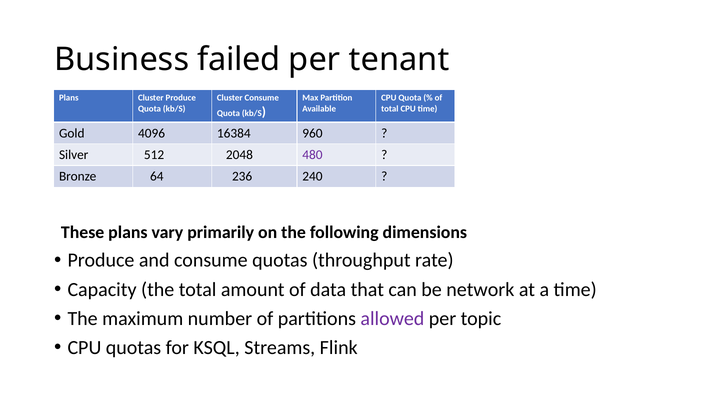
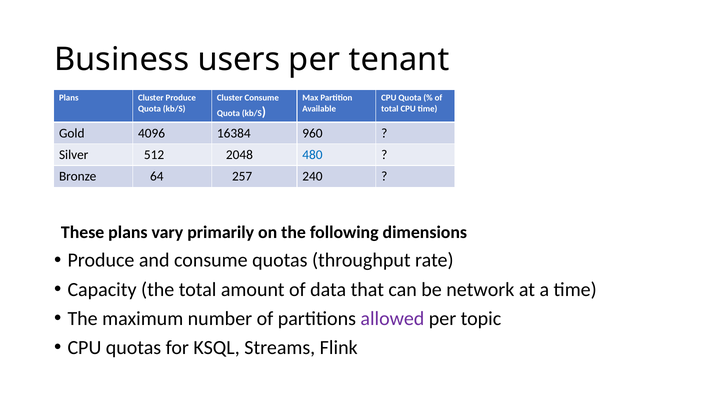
failed: failed -> users (239, 60)
480 colour: purple -> blue (312, 155)
236: 236 -> 257 (242, 176)
